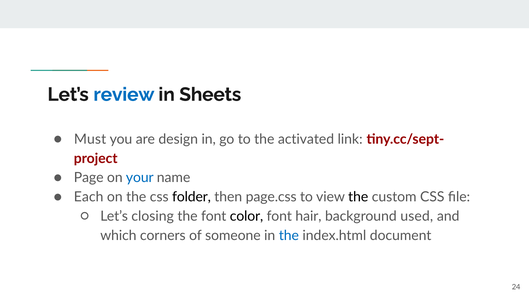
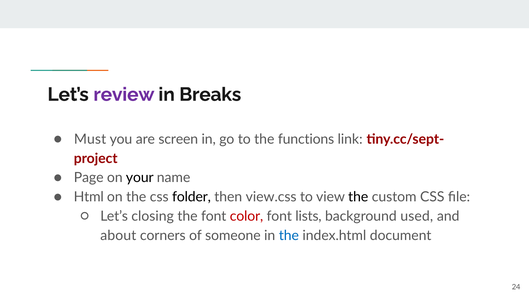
review colour: blue -> purple (124, 94)
Sheets: Sheets -> Breaks (210, 94)
design: design -> screen (178, 139)
activated: activated -> functions (306, 139)
your colour: blue -> black (140, 177)
Each: Each -> Html (89, 197)
page.css: page.css -> view.css (271, 197)
color colour: black -> red (247, 216)
hair: hair -> lists (308, 216)
which: which -> about (118, 235)
